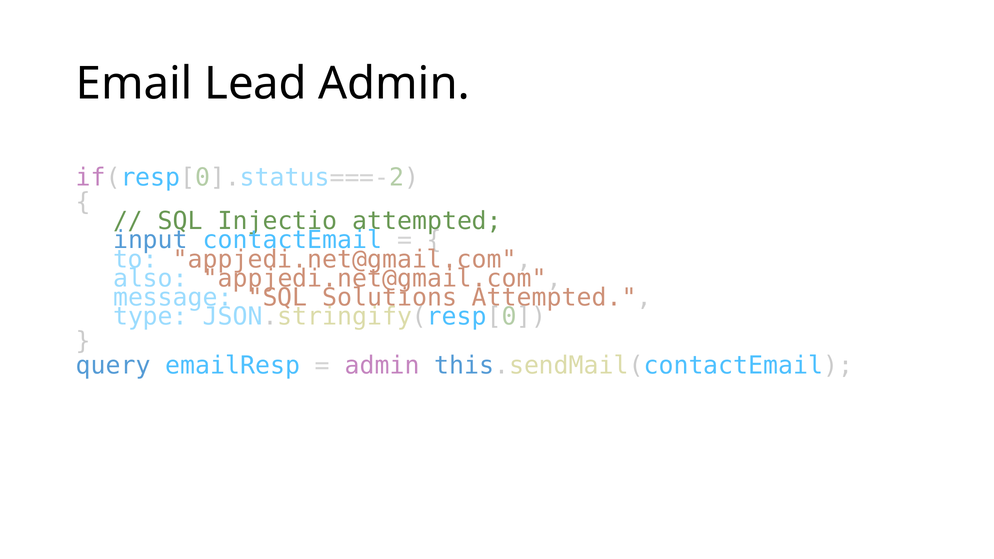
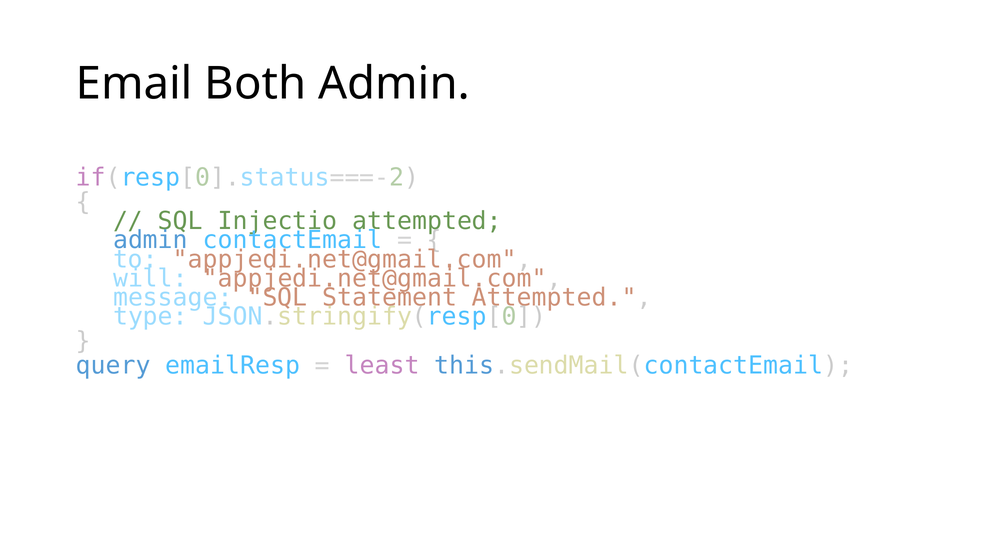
Lead: Lead -> Both (255, 83)
input: input -> admin (150, 240)
also: also -> will (150, 279)
Solutions: Solutions -> Statement (390, 298)
admin: admin -> least (382, 366)
